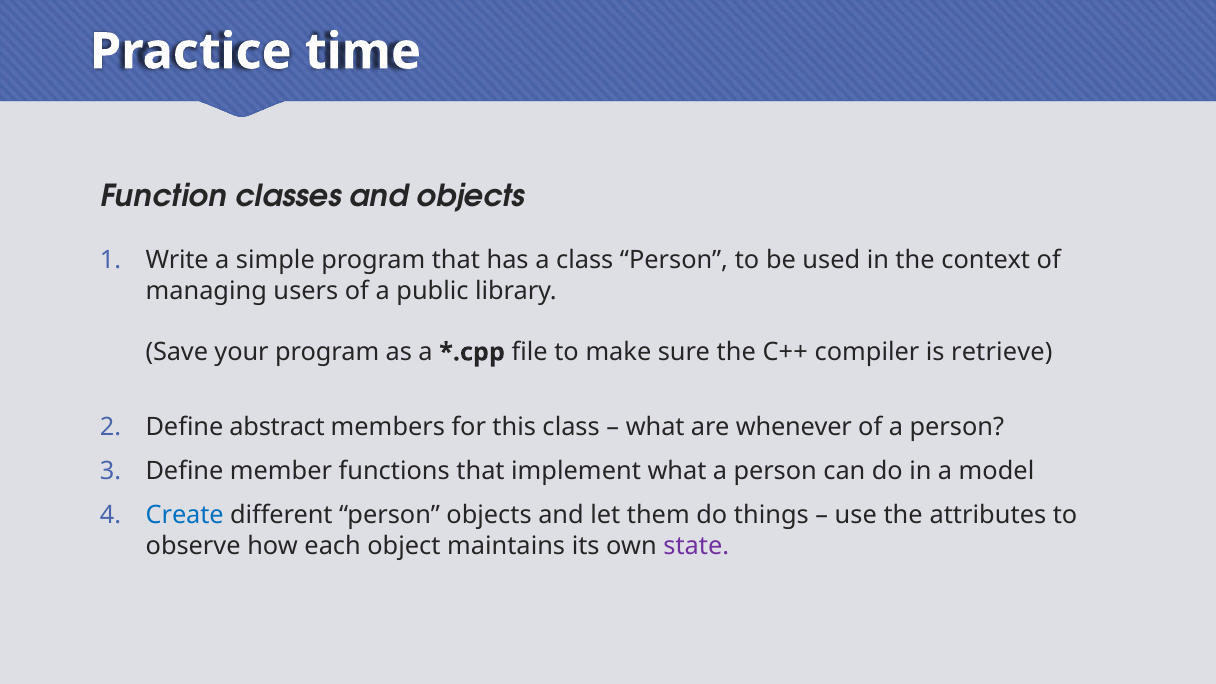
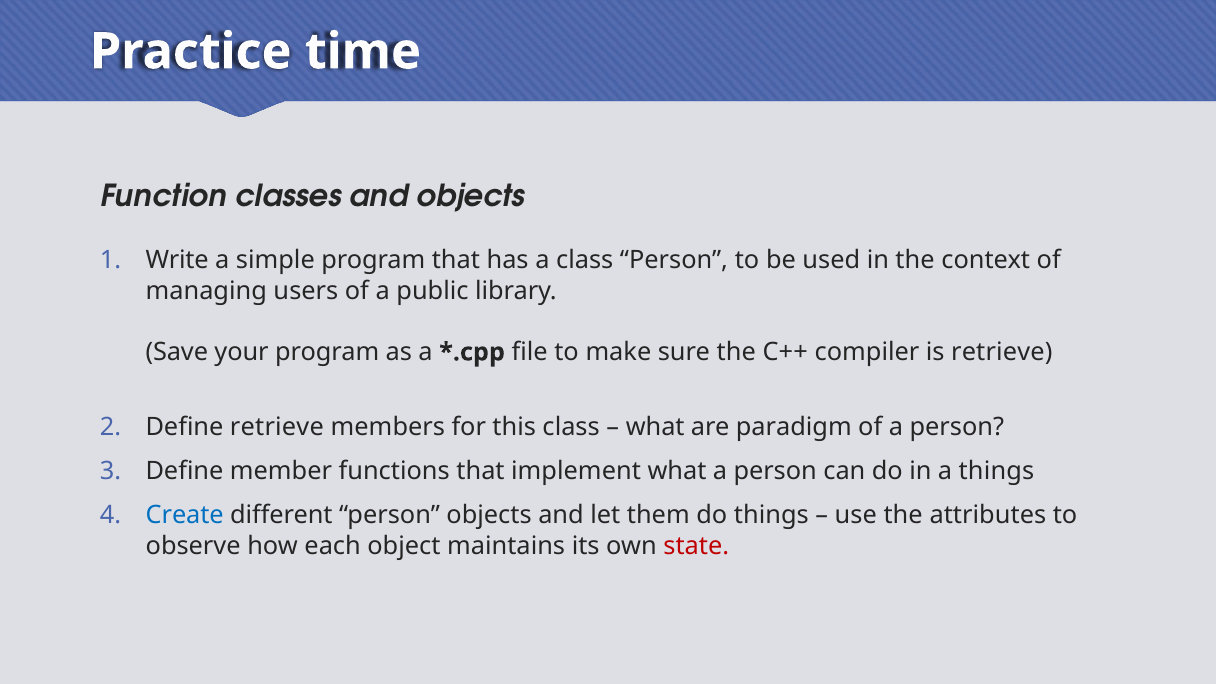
Define abstract: abstract -> retrieve (277, 427)
whenever: whenever -> paradigm (794, 427)
a model: model -> things (996, 471)
state colour: purple -> red (696, 546)
